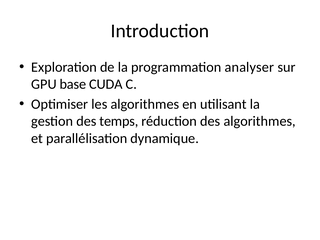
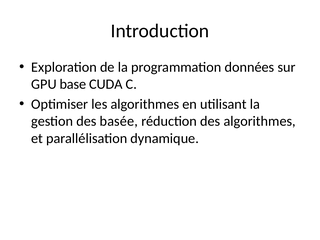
analyser: analyser -> données (249, 67)
temps: temps -> basée (119, 121)
